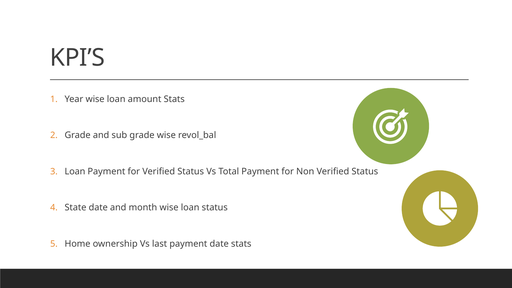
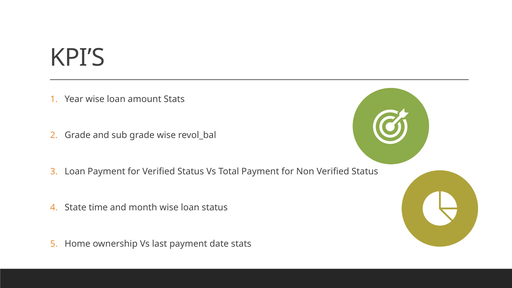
State date: date -> time (98, 208)
